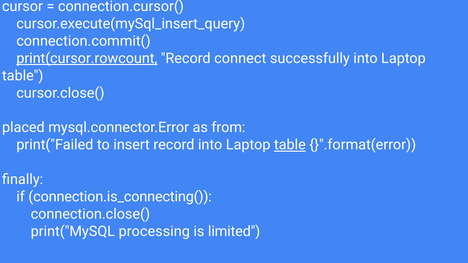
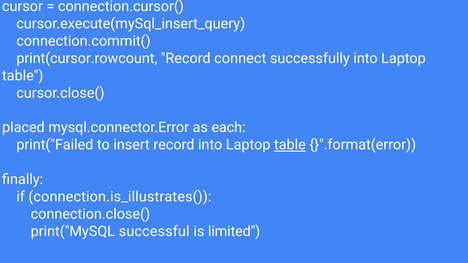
print(cursor.rowcount underline: present -> none (87, 58)
from: from -> each (228, 128)
connection.is_connecting(: connection.is_connecting( -> connection.is_illustrates( (120, 197)
processing: processing -> successful (154, 232)
